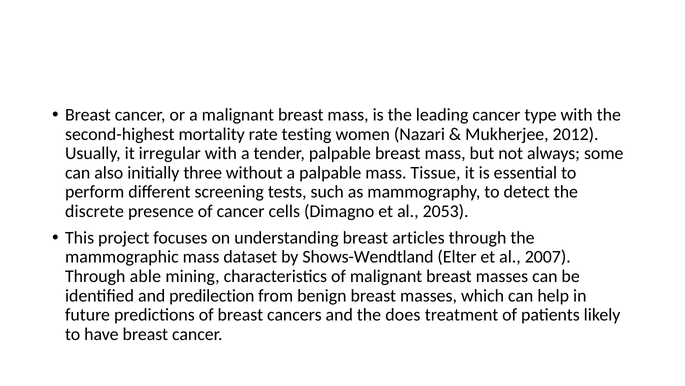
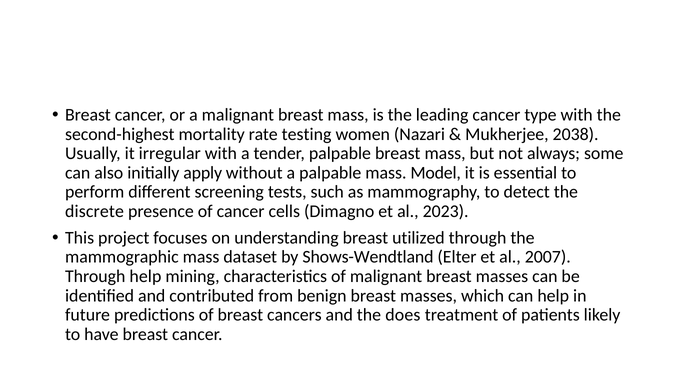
2012: 2012 -> 2038 (576, 134)
three: three -> apply (203, 172)
Tissue: Tissue -> Model (436, 172)
2053: 2053 -> 2023 (446, 211)
articles: articles -> utilized (418, 237)
Through able: able -> help (145, 276)
predilection: predilection -> contributed (212, 295)
